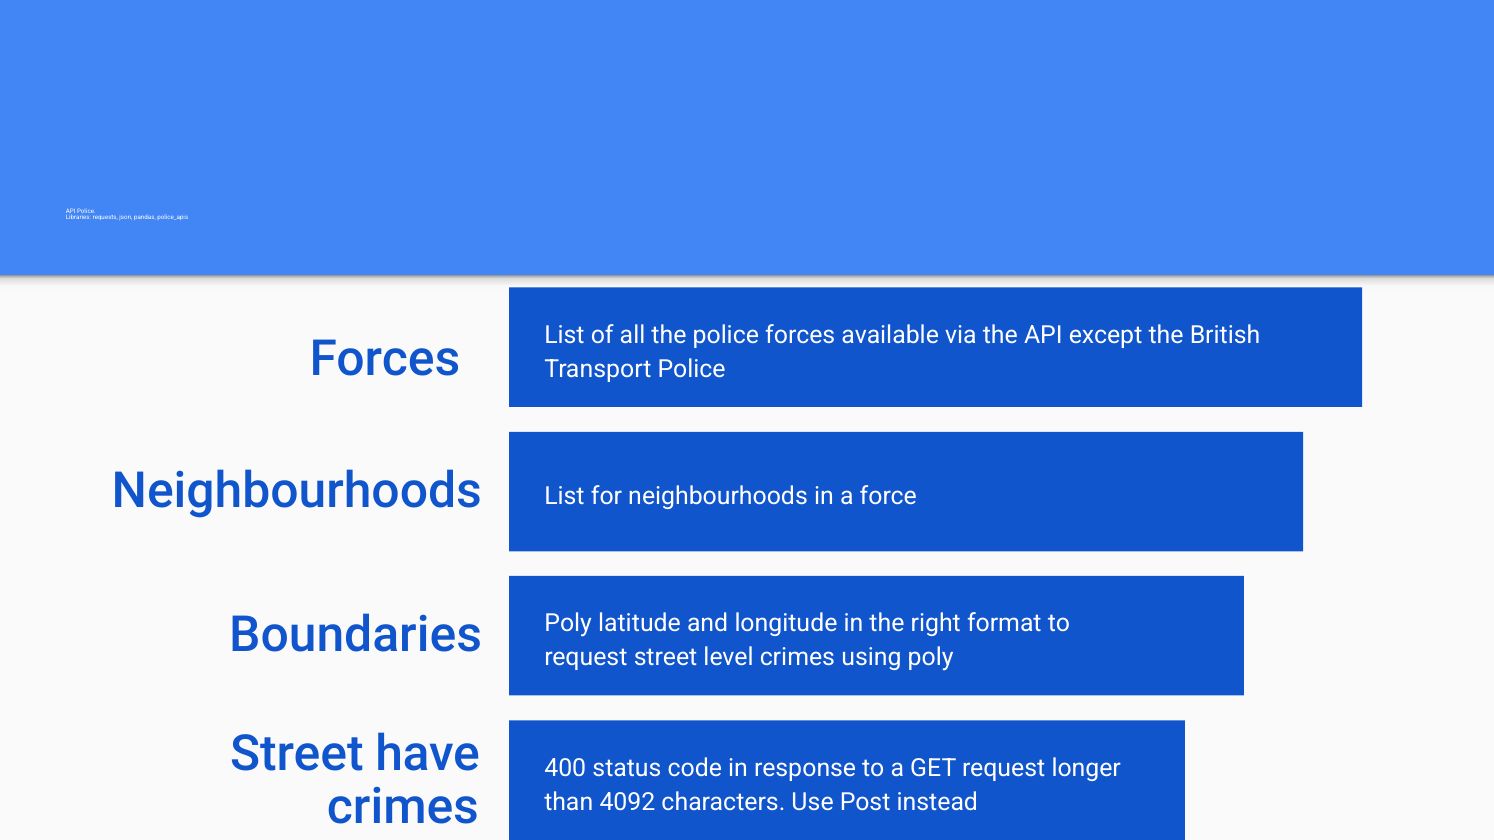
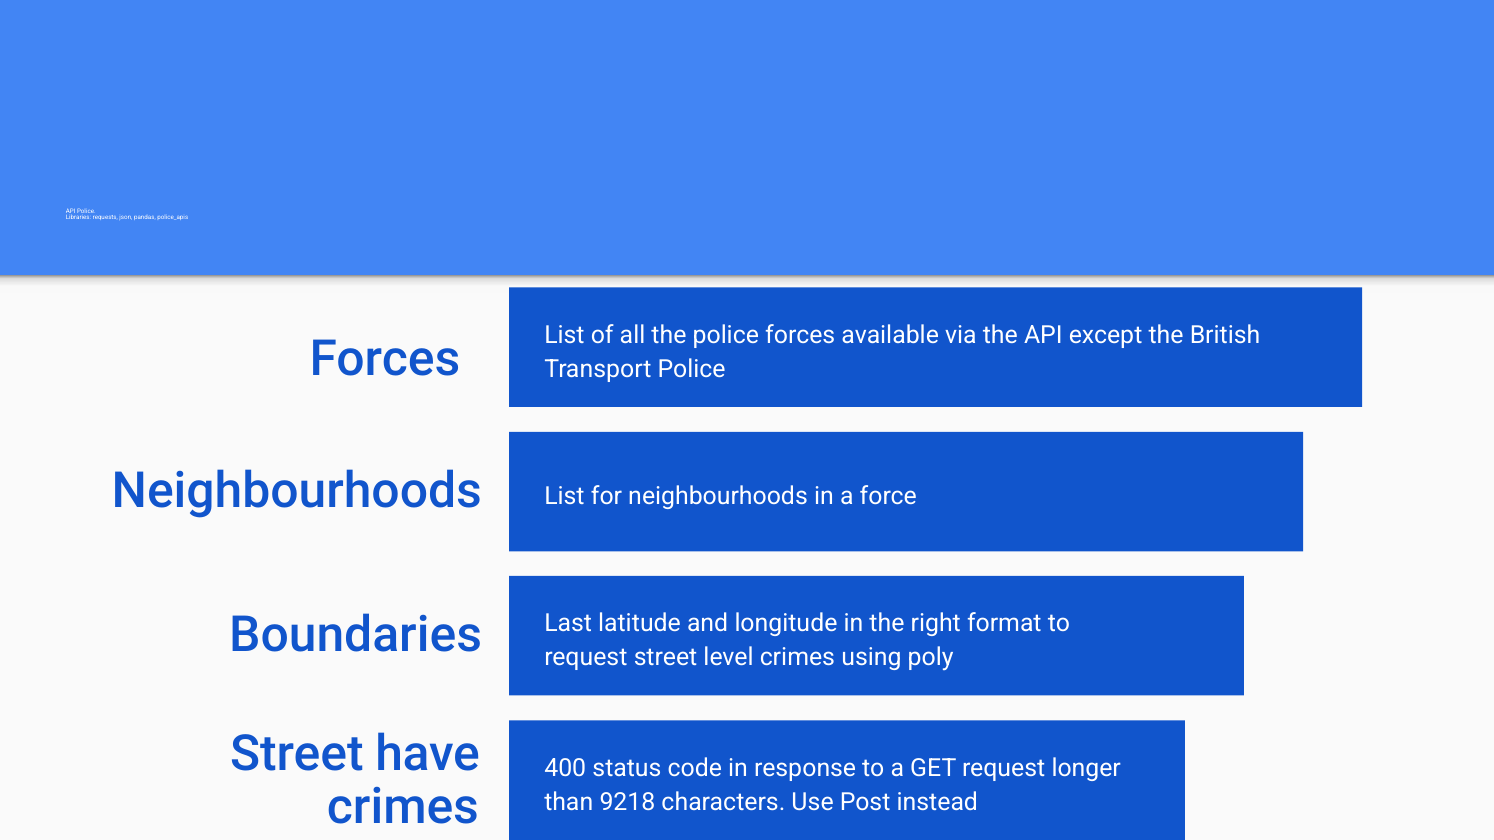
Boundaries Poly: Poly -> Last (568, 624)
4092: 4092 -> 9218 (627, 803)
